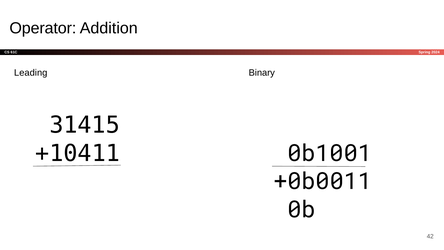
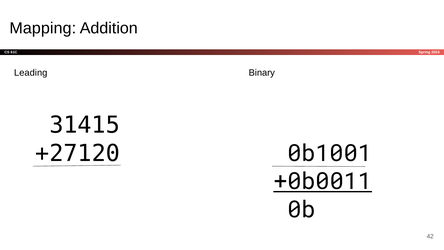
Operator: Operator -> Mapping (43, 28)
+10411: +10411 -> +27120 (78, 153)
+0b0011 underline: none -> present (323, 181)
